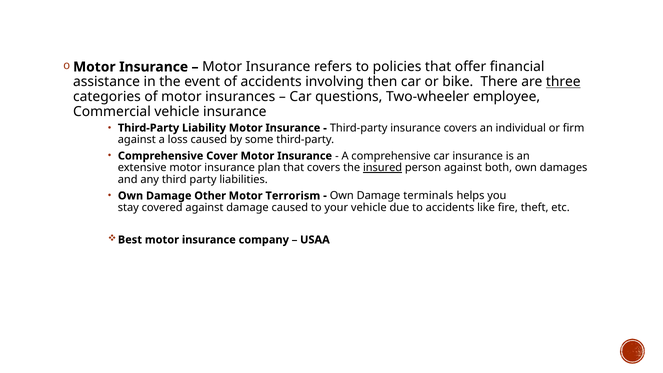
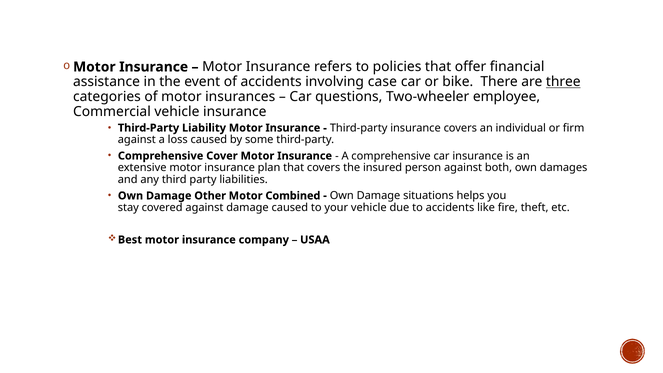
then: then -> case (382, 82)
insured underline: present -> none (383, 168)
Terrorism: Terrorism -> Combined (293, 196)
terminals: terminals -> situations (428, 196)
